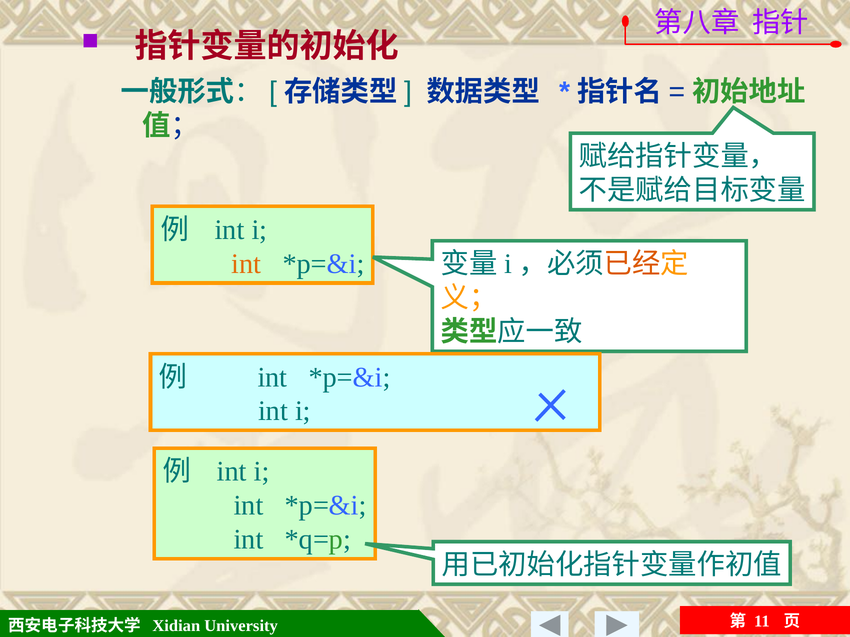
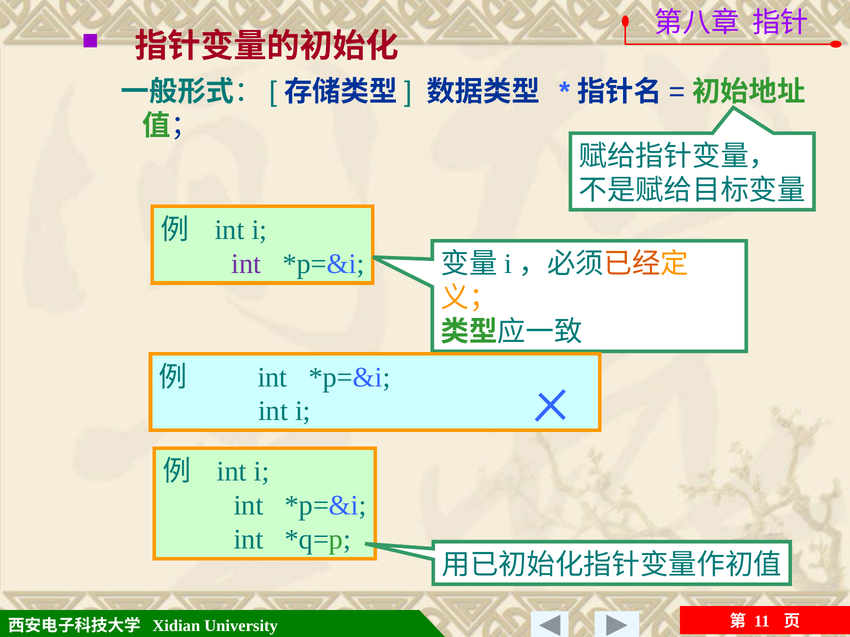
int colour: orange -> purple (246, 264)
